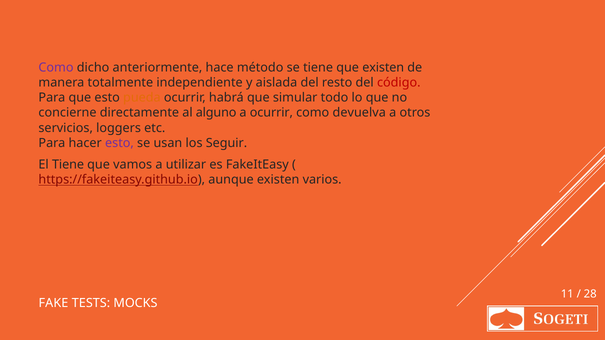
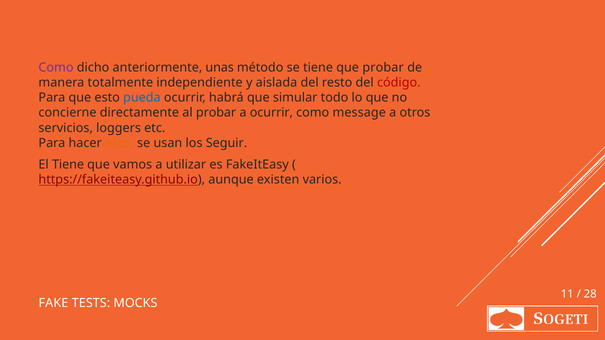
hace: hace -> unas (220, 67)
que existen: existen -> probar (383, 67)
pueda colour: orange -> blue (142, 98)
al alguno: alguno -> probar (216, 113)
devuelva: devuelva -> message (359, 113)
esto colour: purple -> orange (119, 143)
